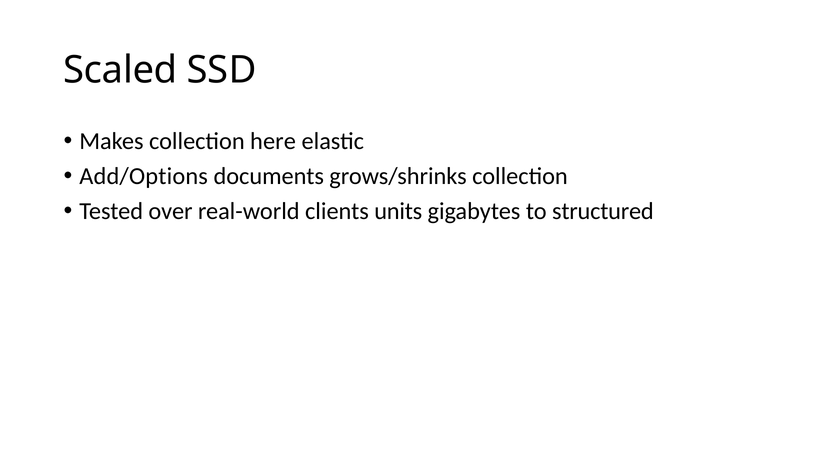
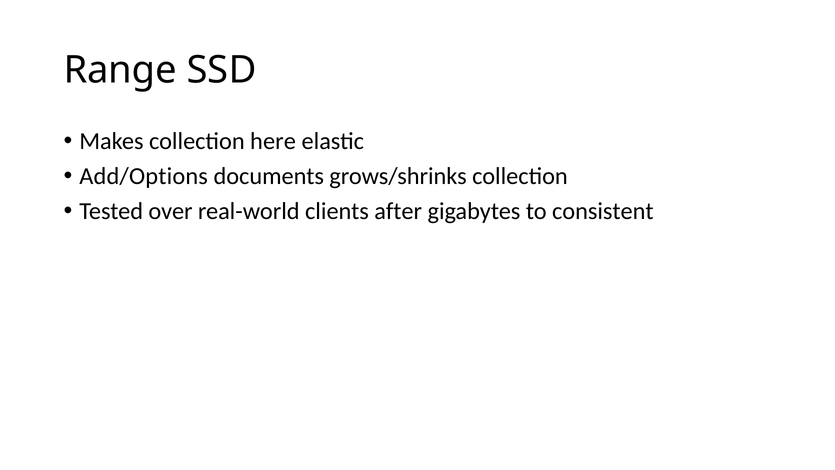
Scaled: Scaled -> Range (120, 70)
units: units -> after (398, 211)
structured: structured -> consistent (603, 211)
